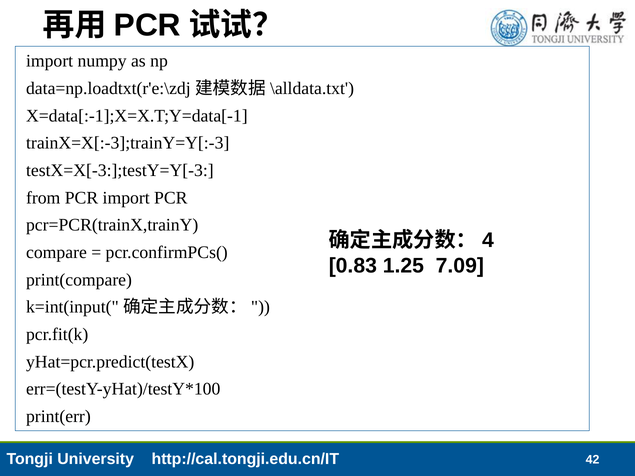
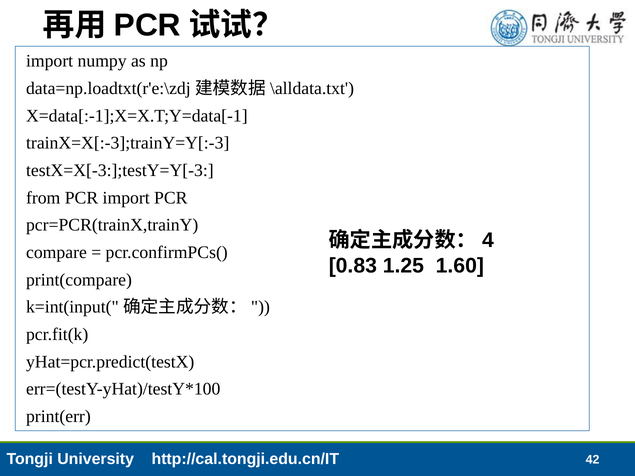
7.09: 7.09 -> 1.60 (460, 266)
